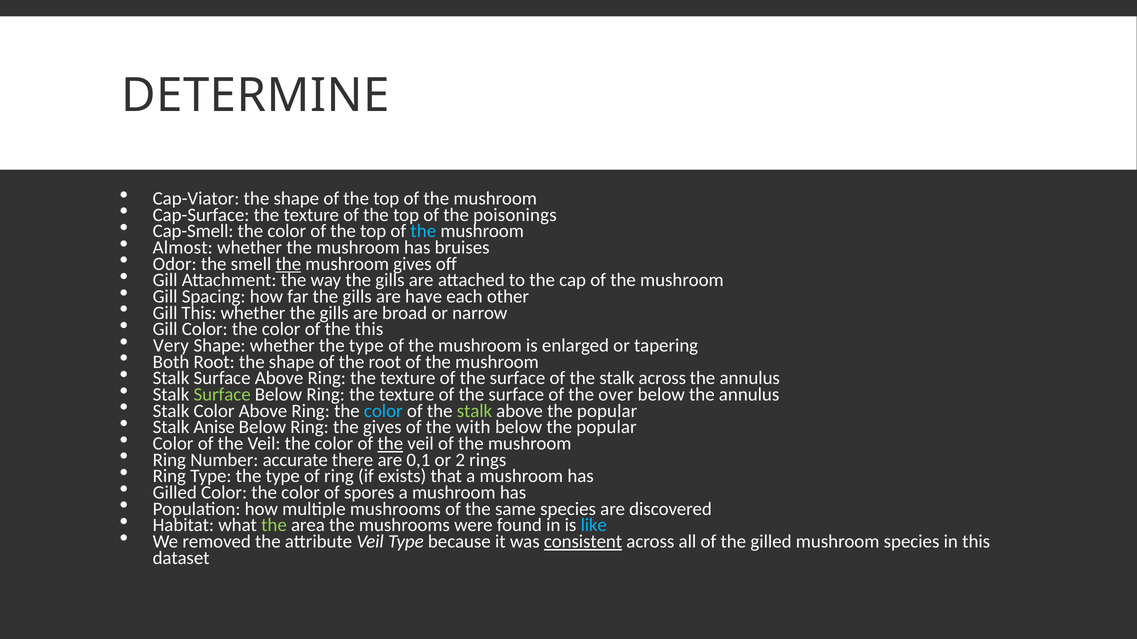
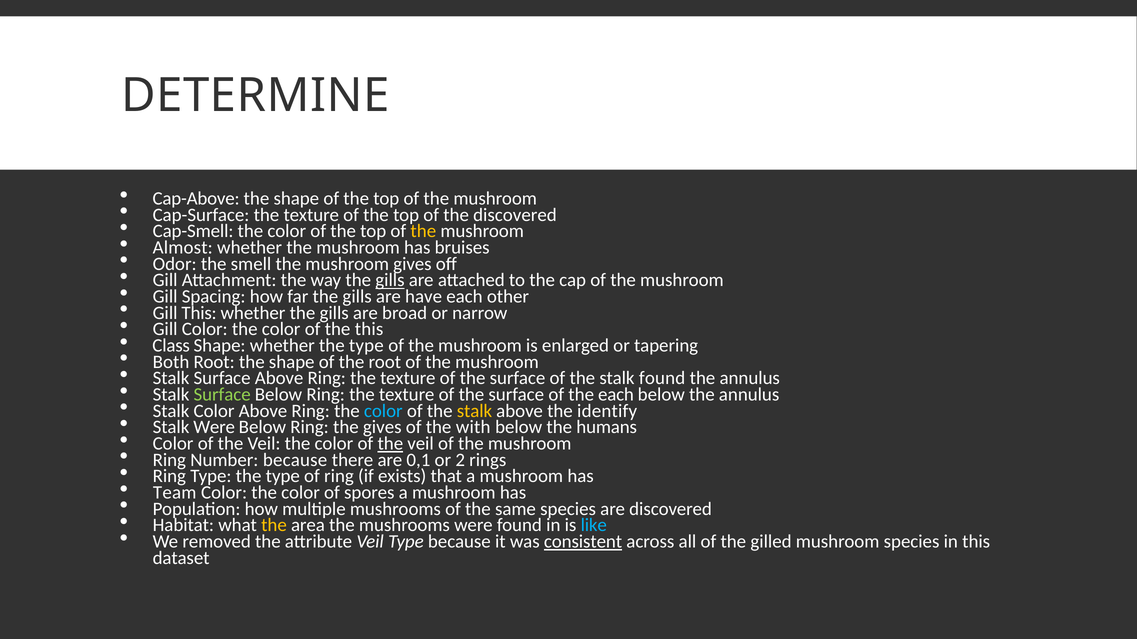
Cap-Viator: Cap-Viator -> Cap-Above (196, 199)
the poisonings: poisonings -> discovered (515, 215)
the colour: light blue -> yellow (423, 231)
the underline: present -> none (288, 264)
gills underline: none -> present (390, 280)
Very: Very -> Class (171, 346)
stalk across: across -> found (662, 379)
the over: over -> each (616, 395)
stalk colour: light green -> yellow (474, 411)
above the popular: popular -> identify (607, 411)
Stalk Anise: Anise -> Were (214, 428)
below the popular: popular -> humans (607, 428)
Number accurate: accurate -> because (295, 460)
Gilled: Gilled -> Team (175, 493)
the colour: light green -> yellow (274, 526)
